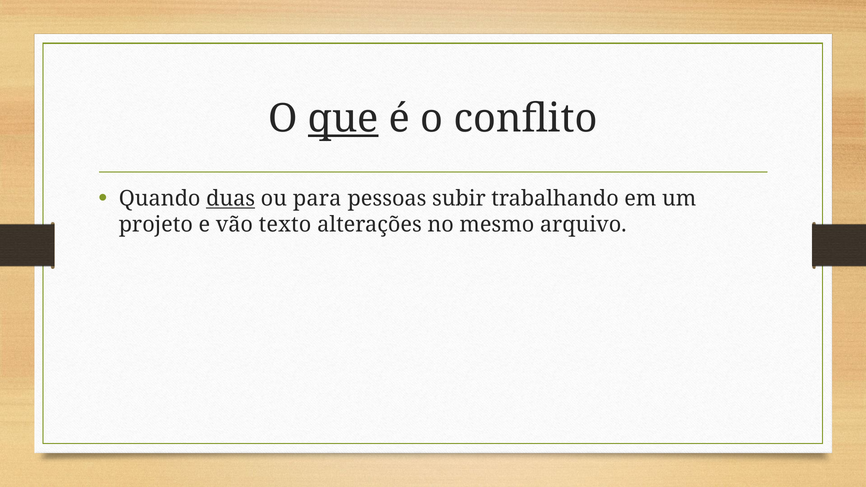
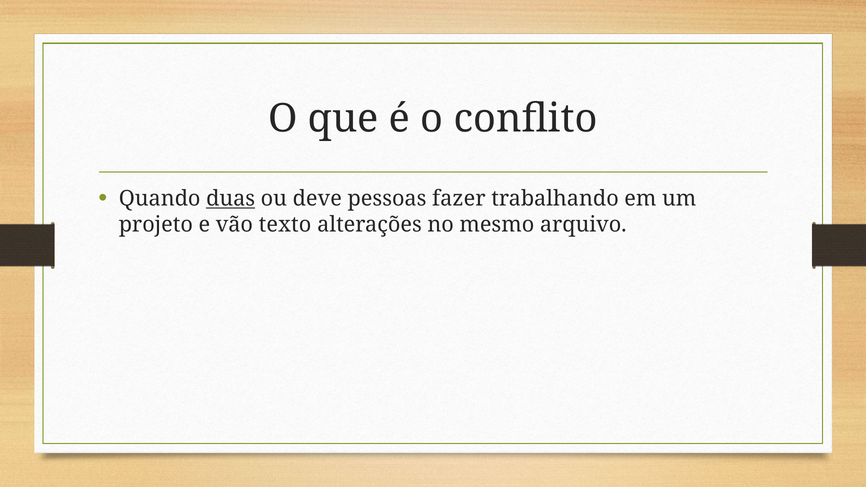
que underline: present -> none (343, 119)
para: para -> deve (317, 199)
subir: subir -> fazer (459, 199)
